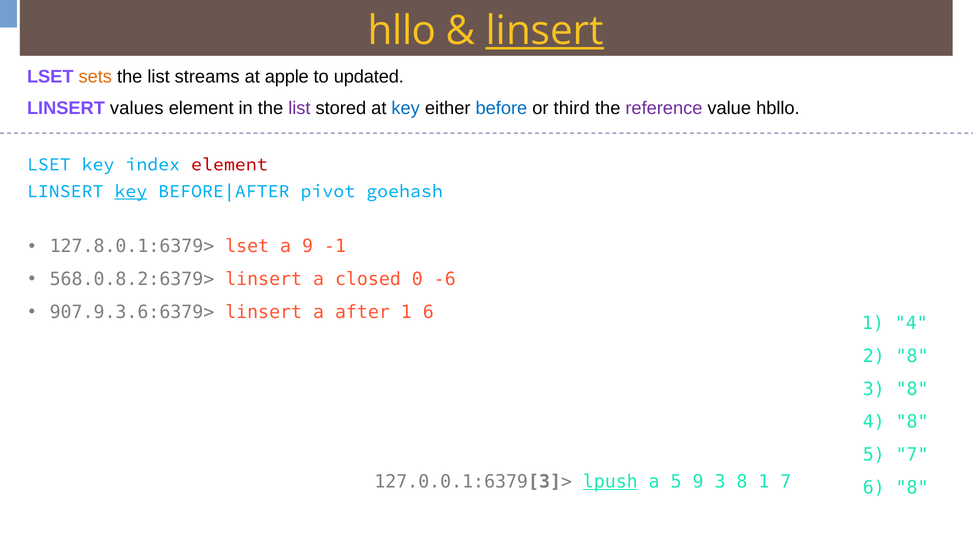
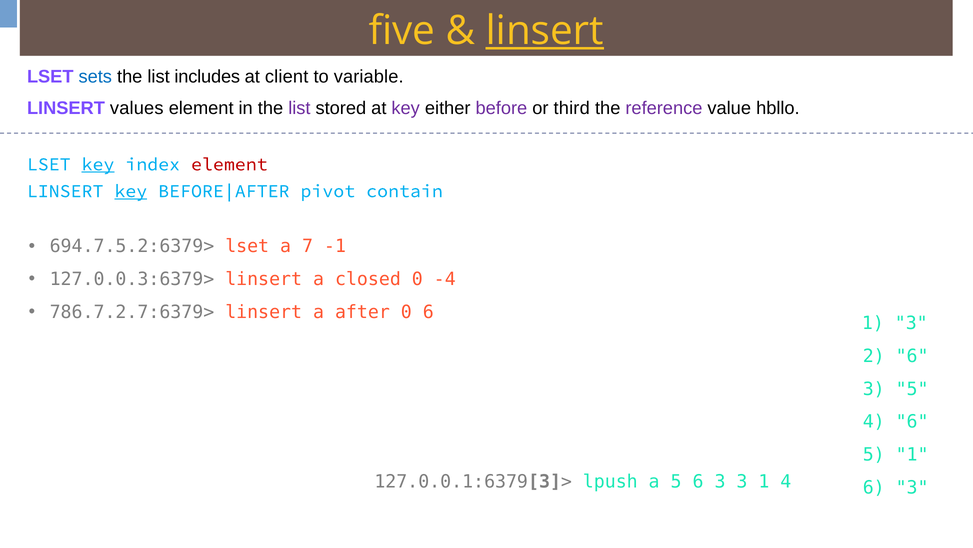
hllo: hllo -> five (402, 31)
sets colour: orange -> blue (95, 77)
streams: streams -> includes (207, 77)
apple: apple -> client (287, 77)
updated: updated -> variable (369, 77)
key colour: blue -> purple (406, 108)
before colour: blue -> purple (501, 108)
key underline: none -> present (98, 164)
goehash: goehash -> contain (404, 191)
127.8.0.1:6379>: 127.8.0.1:6379> -> 694.7.5.2:6379> (132, 246)
a 9: 9 -> 7 (308, 246)
568.0.8.2:6379>: 568.0.8.2:6379> -> 127.0.0.3:6379> (132, 279)
-6: -6 -> -4 (445, 279)
907.9.3.6:6379>: 907.9.3.6:6379> -> 786.7.2.7:6379> (132, 312)
after 1: 1 -> 0 (406, 312)
1 4: 4 -> 3 (911, 323)
2 8: 8 -> 6 (912, 356)
8: 8 -> 5 (912, 389)
4 8: 8 -> 6 (912, 421)
5 7: 7 -> 1 (912, 454)
lpush underline: present -> none (610, 481)
5 9: 9 -> 6 (698, 481)
8: 8 -> 3 (742, 481)
1 7: 7 -> 4 (786, 481)
8: 8 -> 3 (912, 487)
